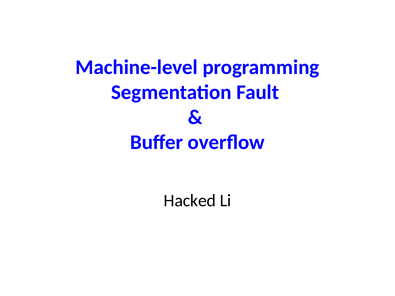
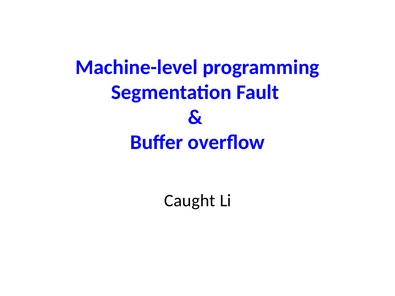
Hacked: Hacked -> Caught (190, 201)
